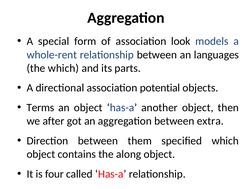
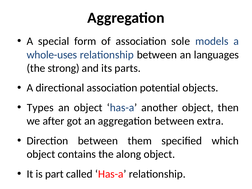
look: look -> sole (181, 41)
whole-rent: whole-rent -> whole-uses (52, 55)
the which: which -> strong (64, 68)
Terms: Terms -> Types (40, 108)
four: four -> part (54, 174)
